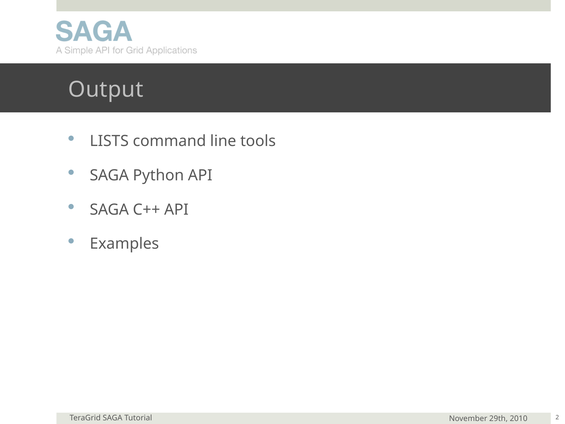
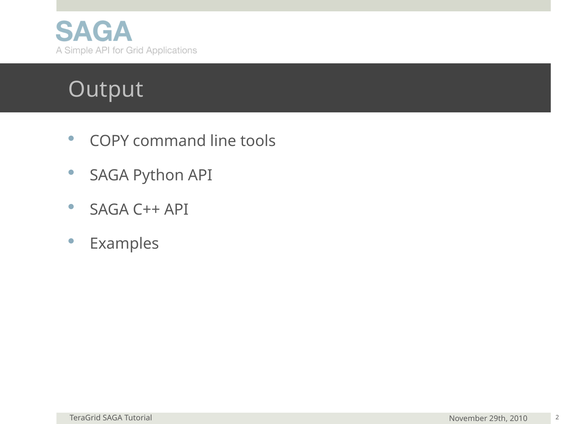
LISTS: LISTS -> COPY (109, 141)
